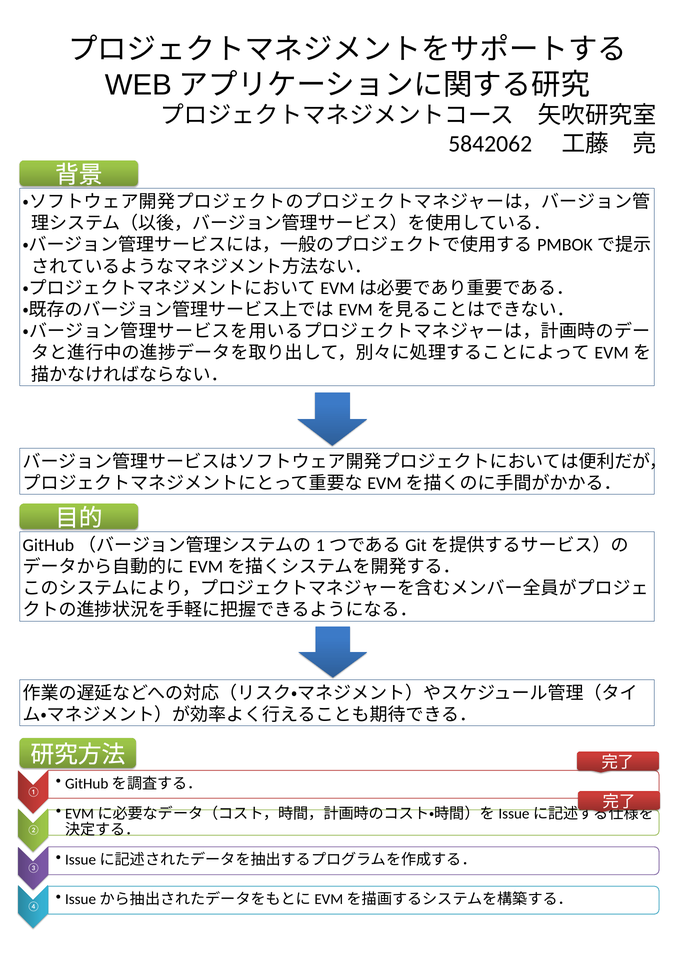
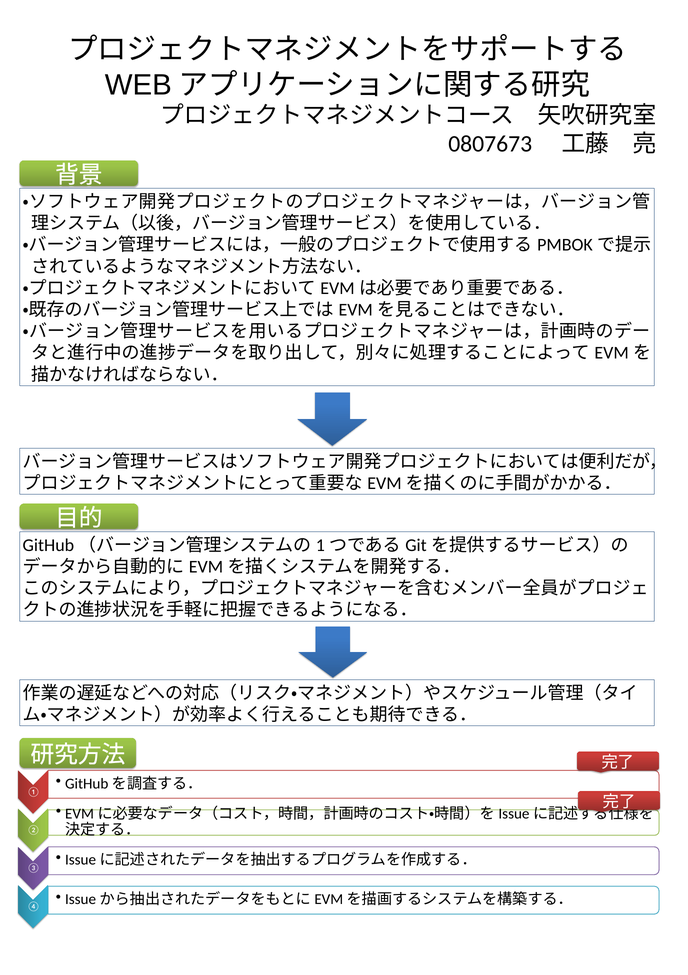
5842062: 5842062 -> 0807673 (490, 144)
